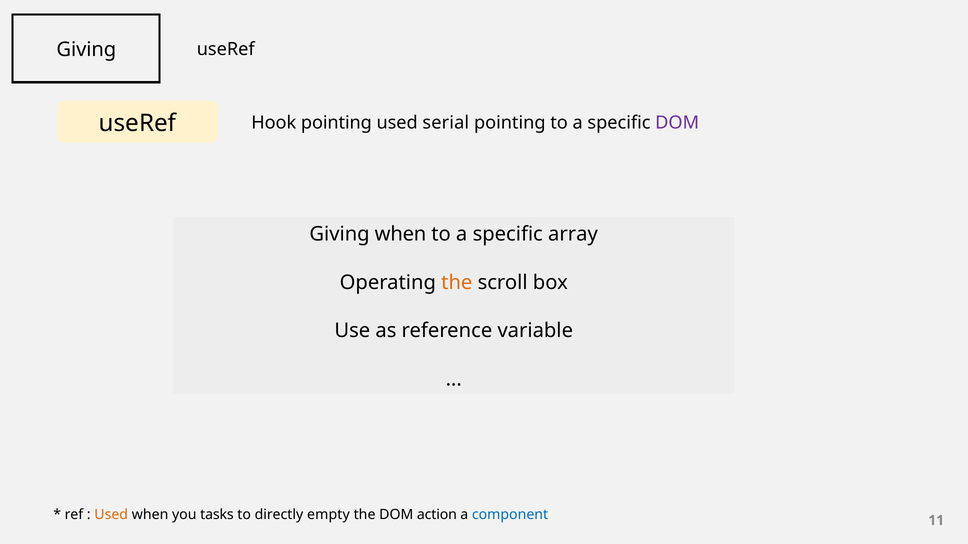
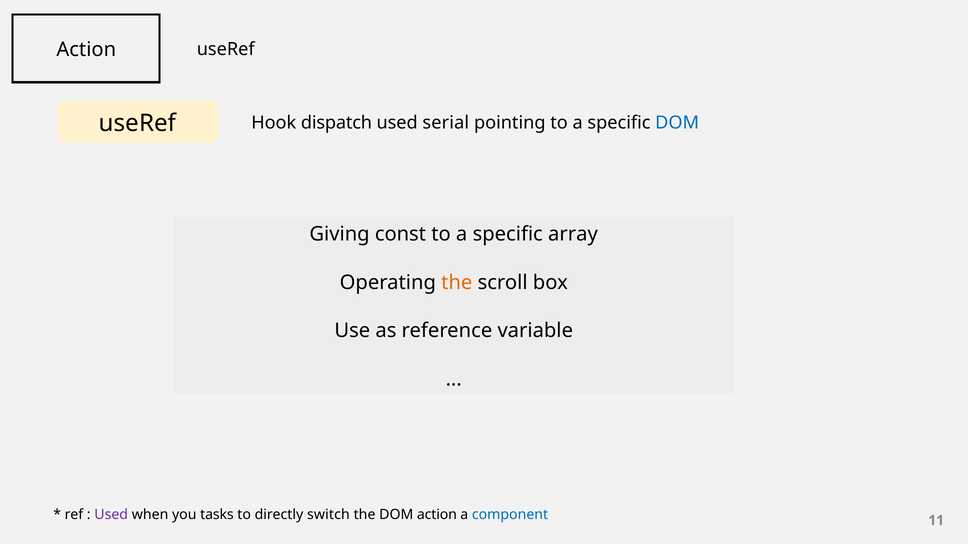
Giving: Giving -> Action (86, 50)
Hook pointing: pointing -> dispatch (336, 123)
DOM colour: purple -> blue (677, 123)
Giving when: when -> const (400, 234)
Used colour: orange -> purple (111, 515)
empty: empty -> switch (328, 515)
